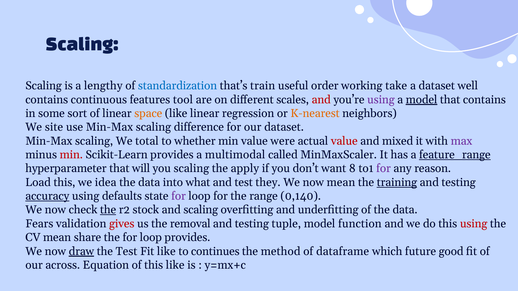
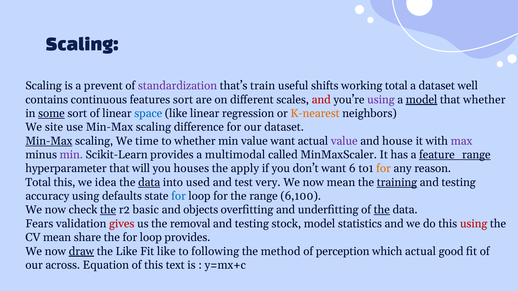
lengthy: lengthy -> prevent (103, 86)
standardization colour: blue -> purple (178, 86)
order: order -> shifts (325, 86)
working take: take -> total (396, 86)
features tool: tool -> sort (183, 100)
that contains: contains -> whether (484, 100)
some underline: none -> present (51, 113)
space colour: orange -> blue (148, 113)
Min-Max underline: none -> present (49, 141)
total: total -> time (147, 141)
value were: were -> want (283, 141)
value colour: red -> purple (344, 141)
mixed: mixed -> house (397, 141)
min colour: red -> purple (71, 155)
you scaling: scaling -> houses (191, 169)
8: 8 -> 6 (352, 169)
for colour: purple -> orange (384, 169)
Load: Load -> Total (38, 183)
data underline: none -> present (149, 183)
what: what -> used (198, 183)
they: they -> very (268, 183)
accuracy underline: present -> none (47, 196)
for colour: purple -> blue (179, 196)
0,140: 0,140 -> 6,100 (301, 196)
stock: stock -> basic (146, 210)
and scaling: scaling -> objects (201, 210)
the underline: none -> present (382, 210)
tuple: tuple -> stock (286, 224)
function: function -> statistics (360, 224)
the Test: Test -> Like (127, 252)
continues: continues -> following (215, 252)
dataframe: dataframe -> perception (343, 252)
which future: future -> actual (421, 252)
this like: like -> text (175, 265)
